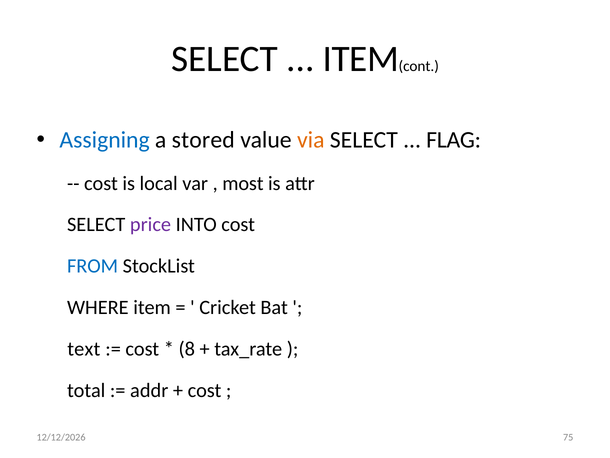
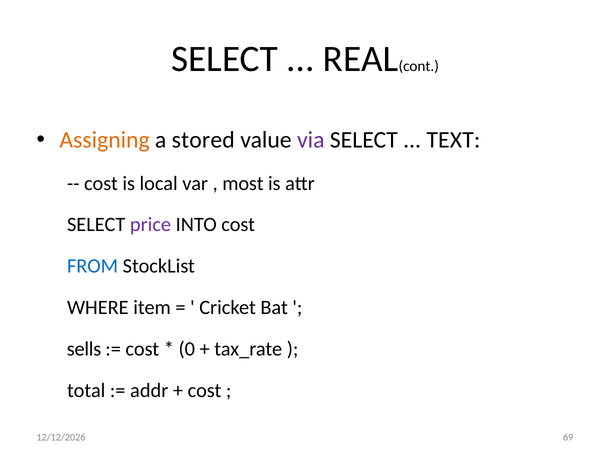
ITEM: ITEM -> REAL (361, 59)
Assigning colour: blue -> orange (105, 140)
via colour: orange -> purple (311, 140)
FLAG: FLAG -> TEXT (453, 140)
text: text -> sells (84, 349)
8: 8 -> 0 (187, 349)
75: 75 -> 69 (568, 437)
